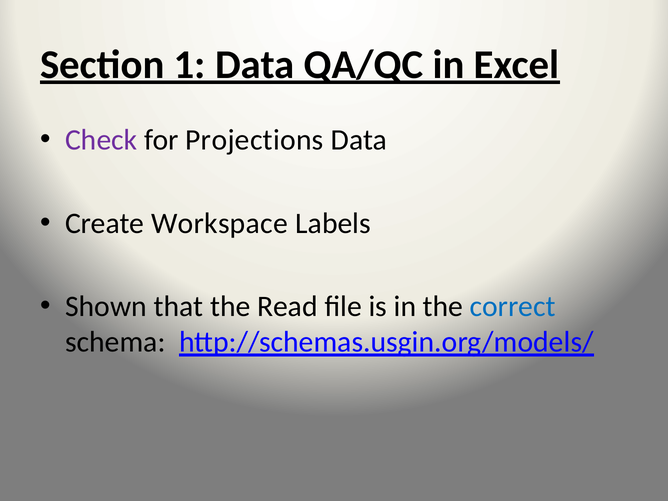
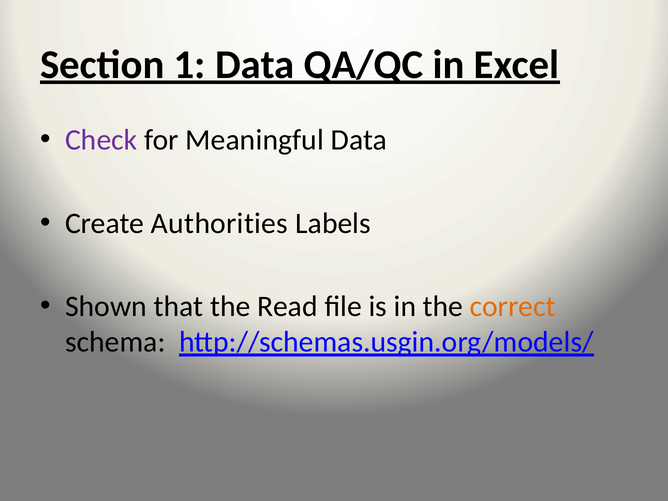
Projections: Projections -> Meaningful (255, 140)
Workspace: Workspace -> Authorities (220, 223)
correct colour: blue -> orange (513, 306)
